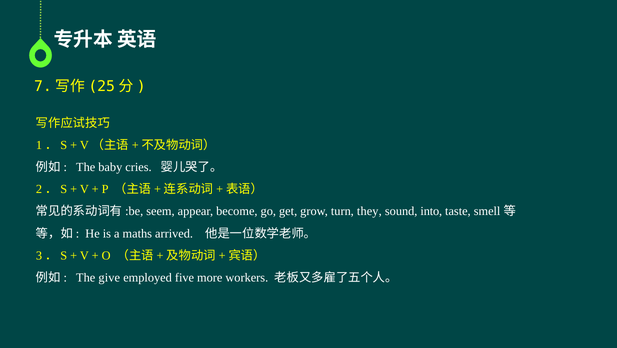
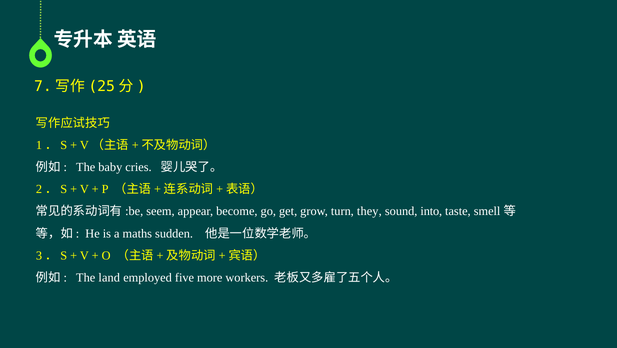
arrived: arrived -> sudden (174, 234)
give: give -> land (109, 278)
